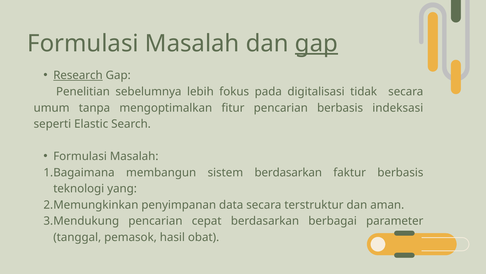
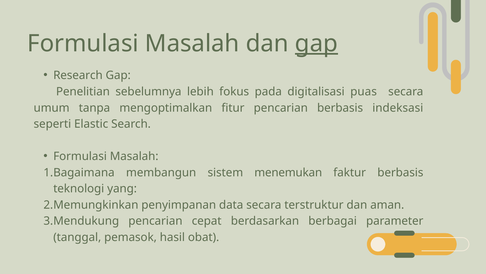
Research underline: present -> none (78, 75)
tidak: tidak -> puas (364, 91)
sistem berdasarkan: berdasarkan -> menemukan (288, 172)
